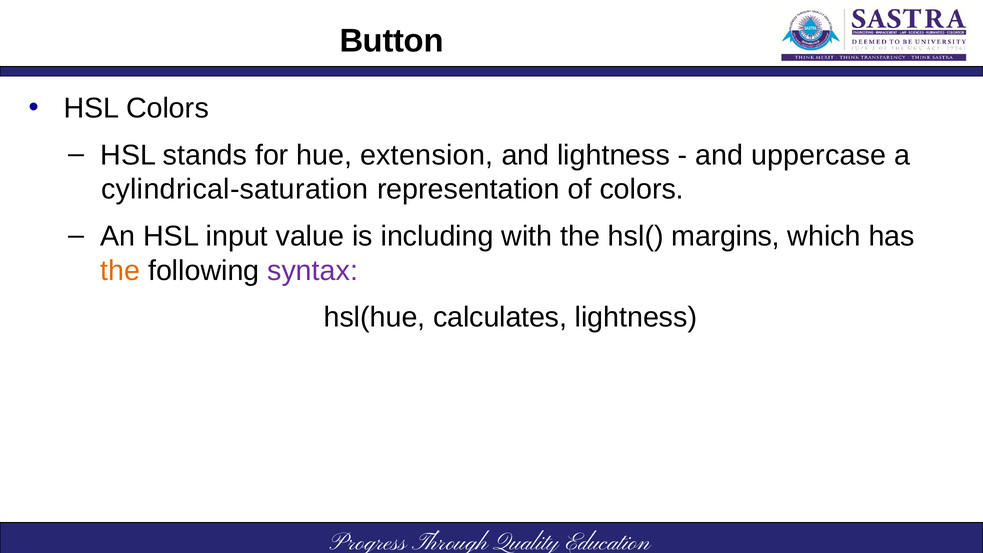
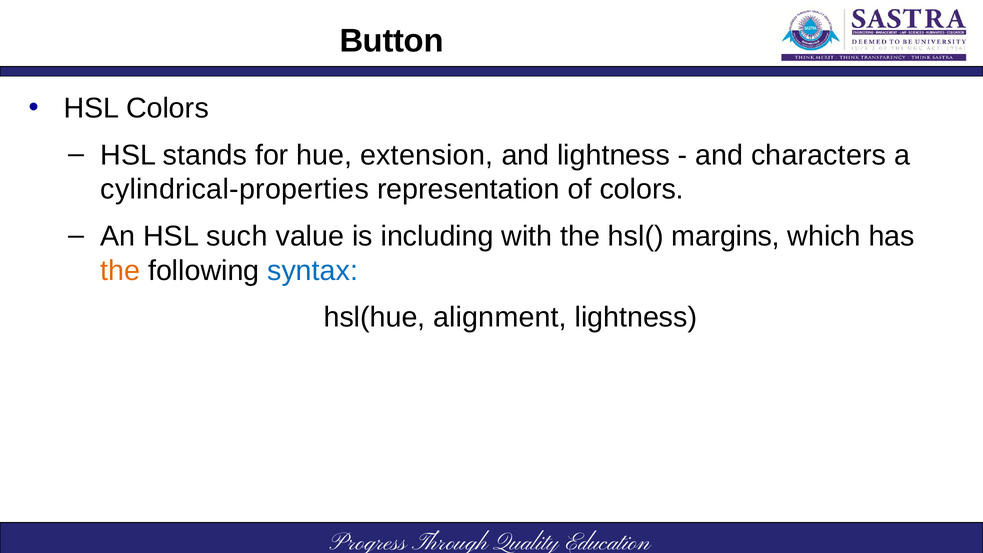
uppercase: uppercase -> characters (819, 155)
cylindrical-saturation: cylindrical-saturation -> cylindrical-properties (235, 189)
input: input -> such (237, 236)
syntax colour: purple -> blue (313, 271)
calculates: calculates -> alignment (500, 317)
